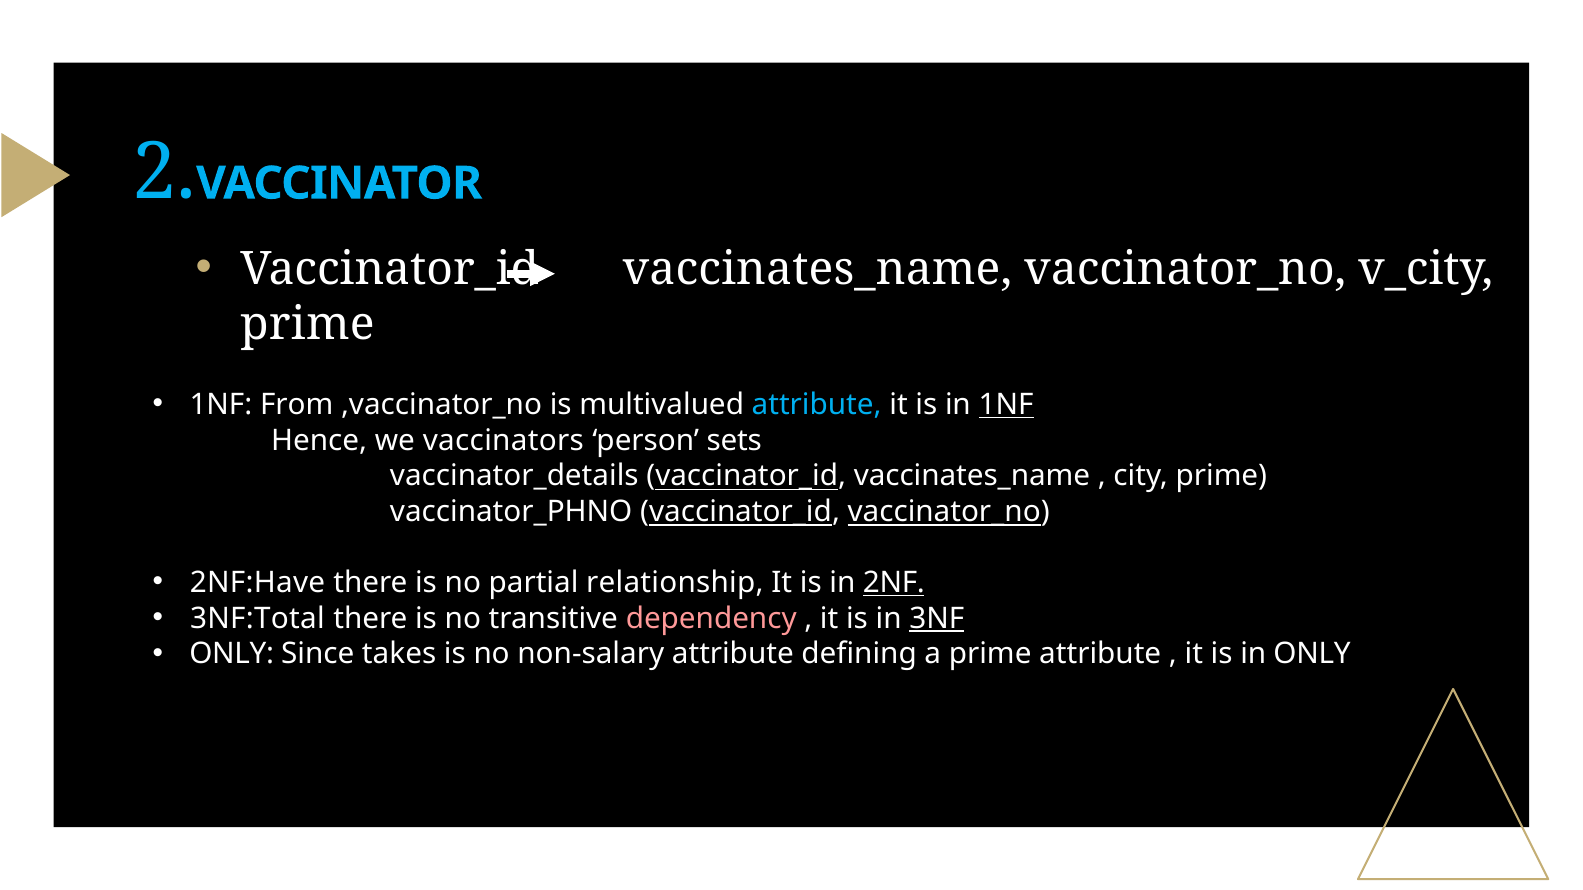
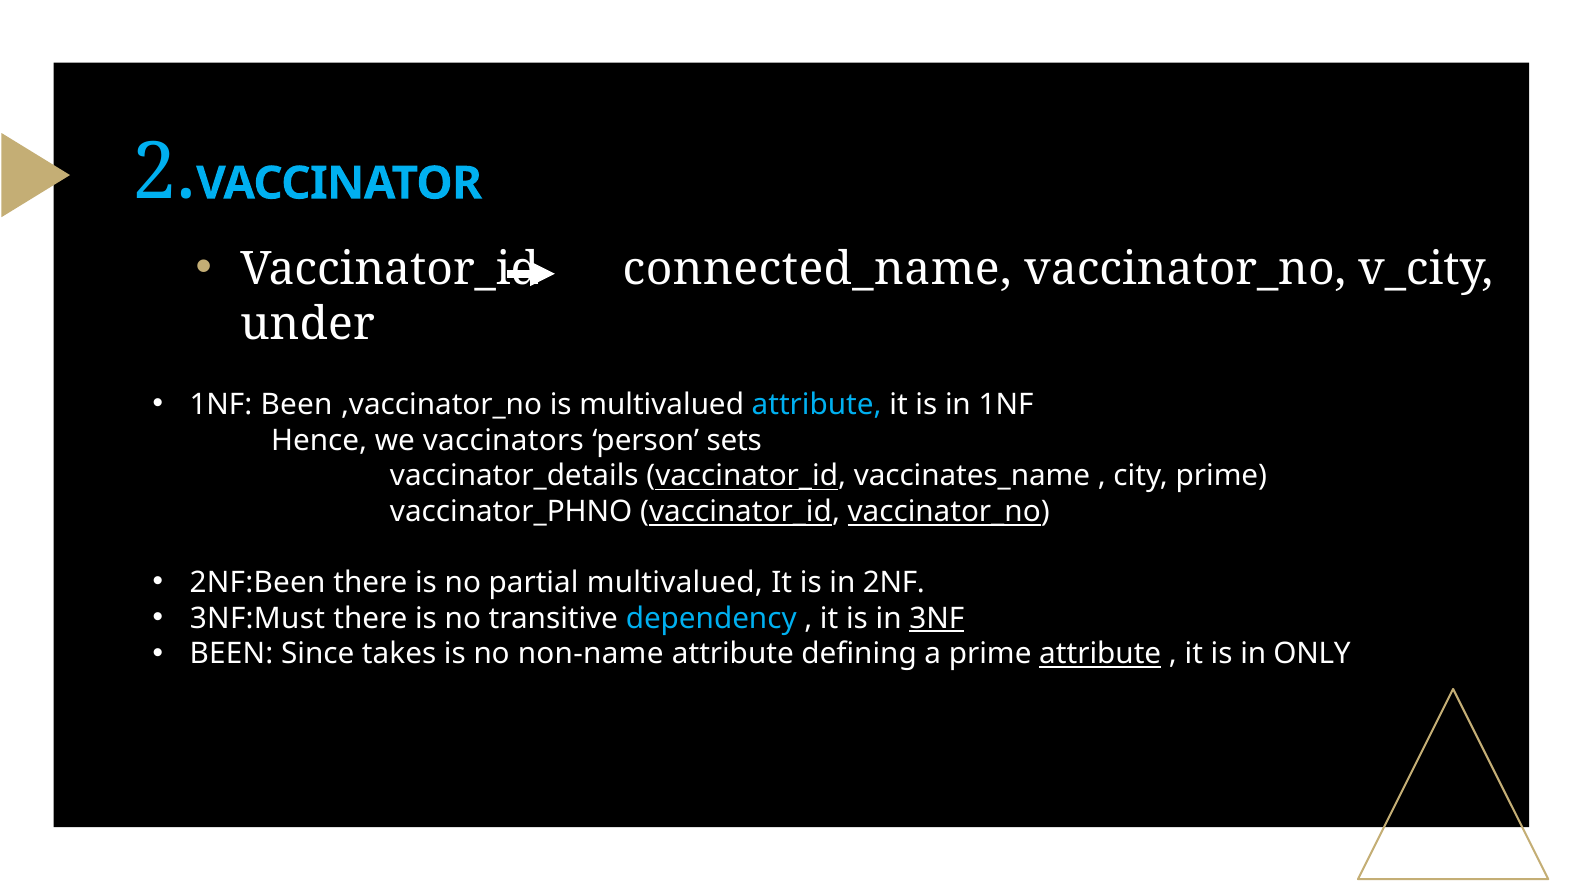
vaccinates_name: vaccinates_name -> connected_name (817, 269)
prime: prime -> under (308, 325)
1NF From: From -> Been (297, 405)
1NF underline: present -> none (1006, 405)
2NF:Have: 2NF:Have -> 2NF:Been (257, 583)
partial relationship: relationship -> multivalued (675, 583)
2NF underline: present -> none (894, 583)
3NF:Total: 3NF:Total -> 3NF:Must (257, 619)
dependency colour: pink -> light blue (711, 619)
ONLY: ONLY -> BEEN (231, 654)
non-salary: non-salary -> non-name (591, 654)
attribute underline: none -> present (1100, 654)
